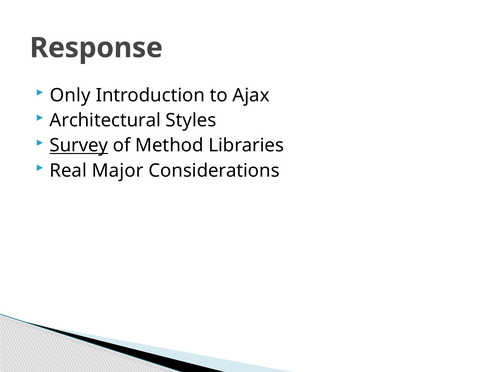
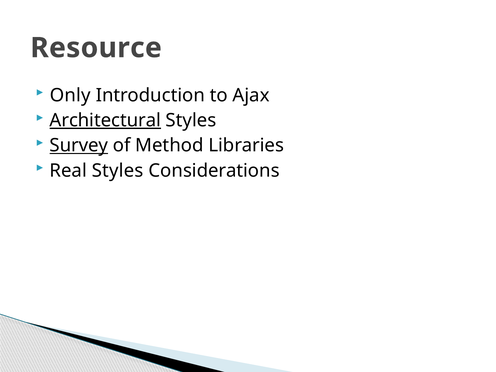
Response: Response -> Resource (96, 48)
Architectural underline: none -> present (105, 120)
Real Major: Major -> Styles (118, 171)
